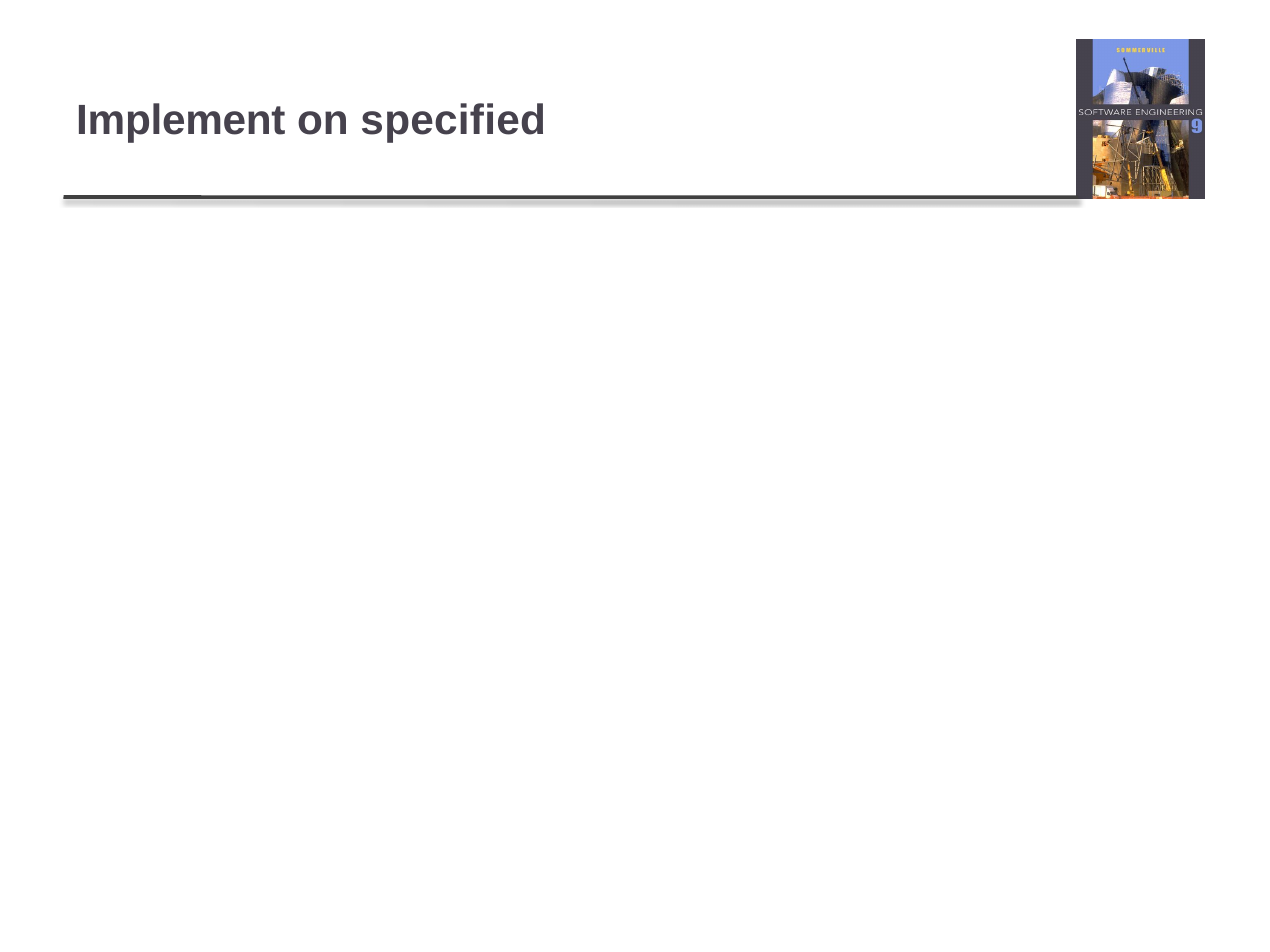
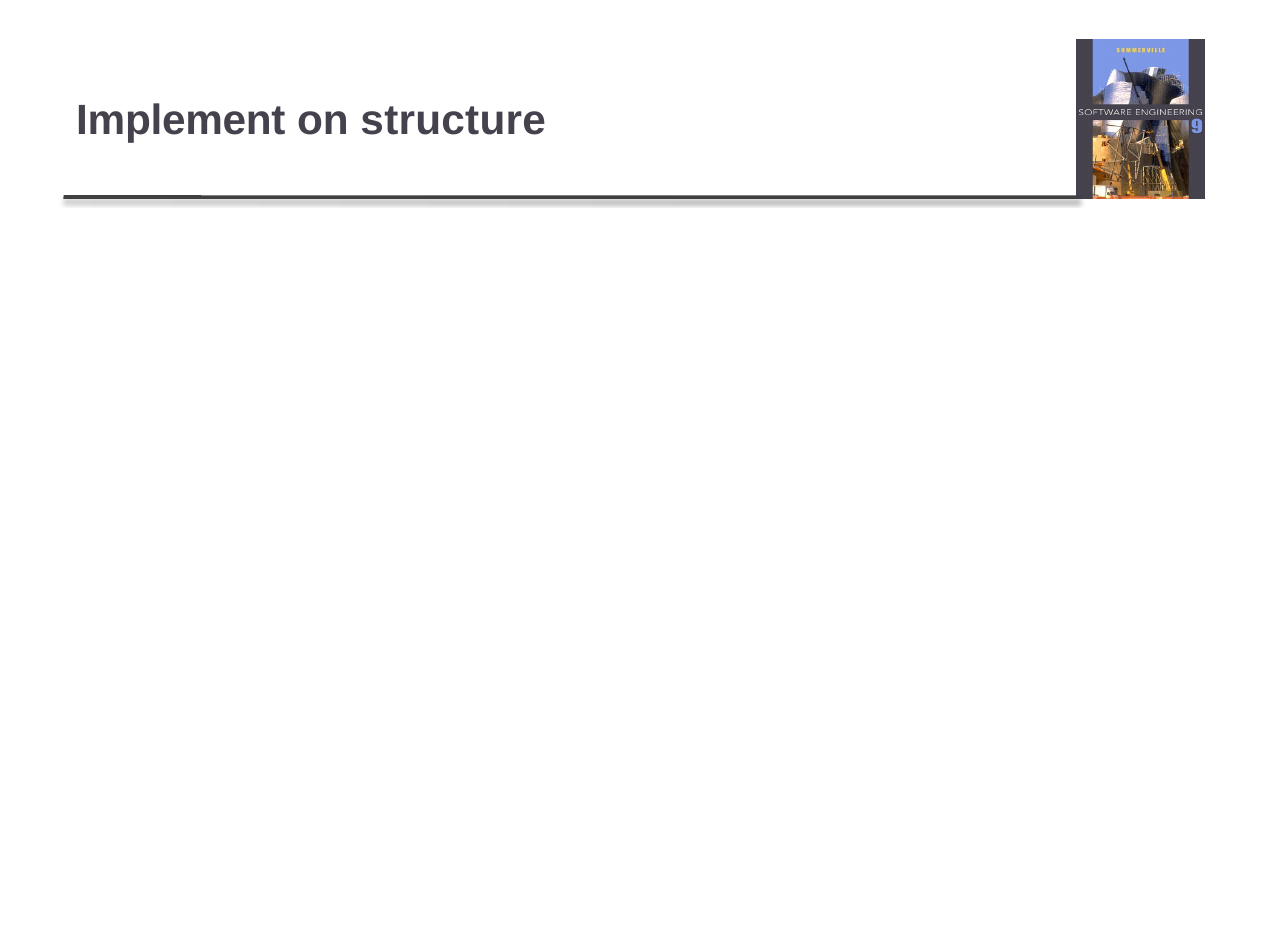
specified: specified -> structure (453, 120)
